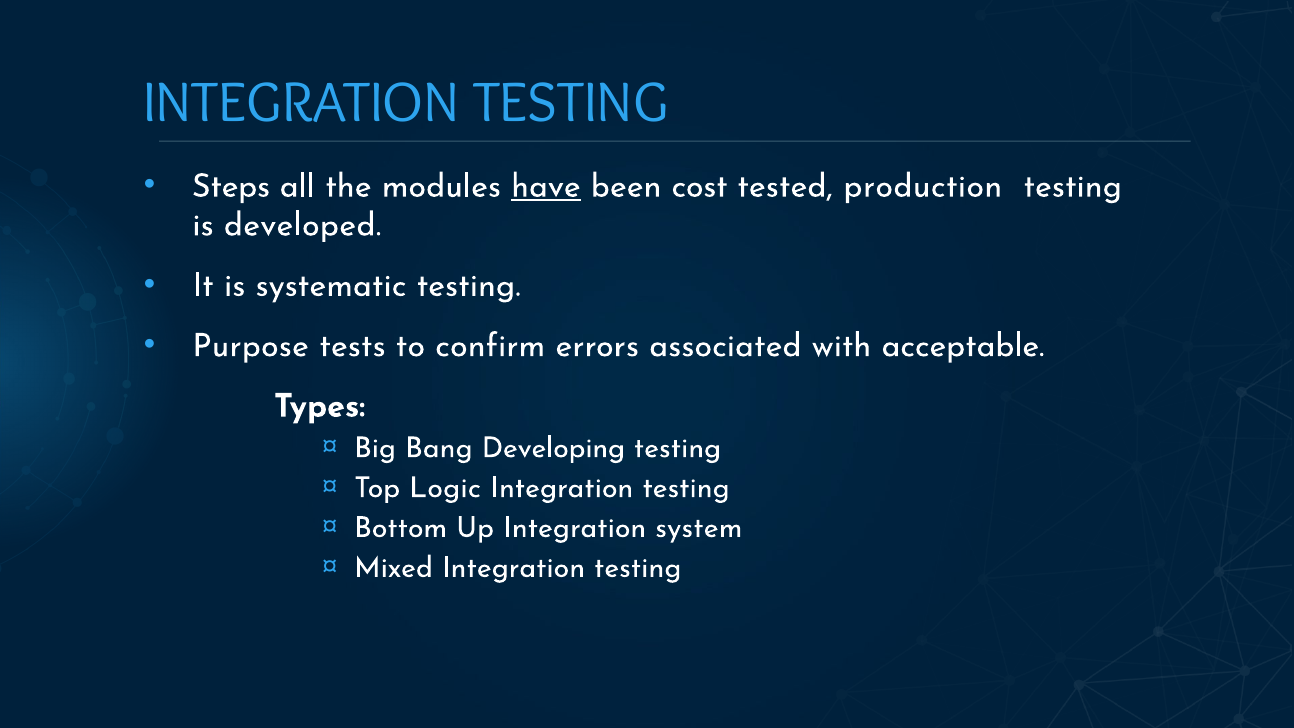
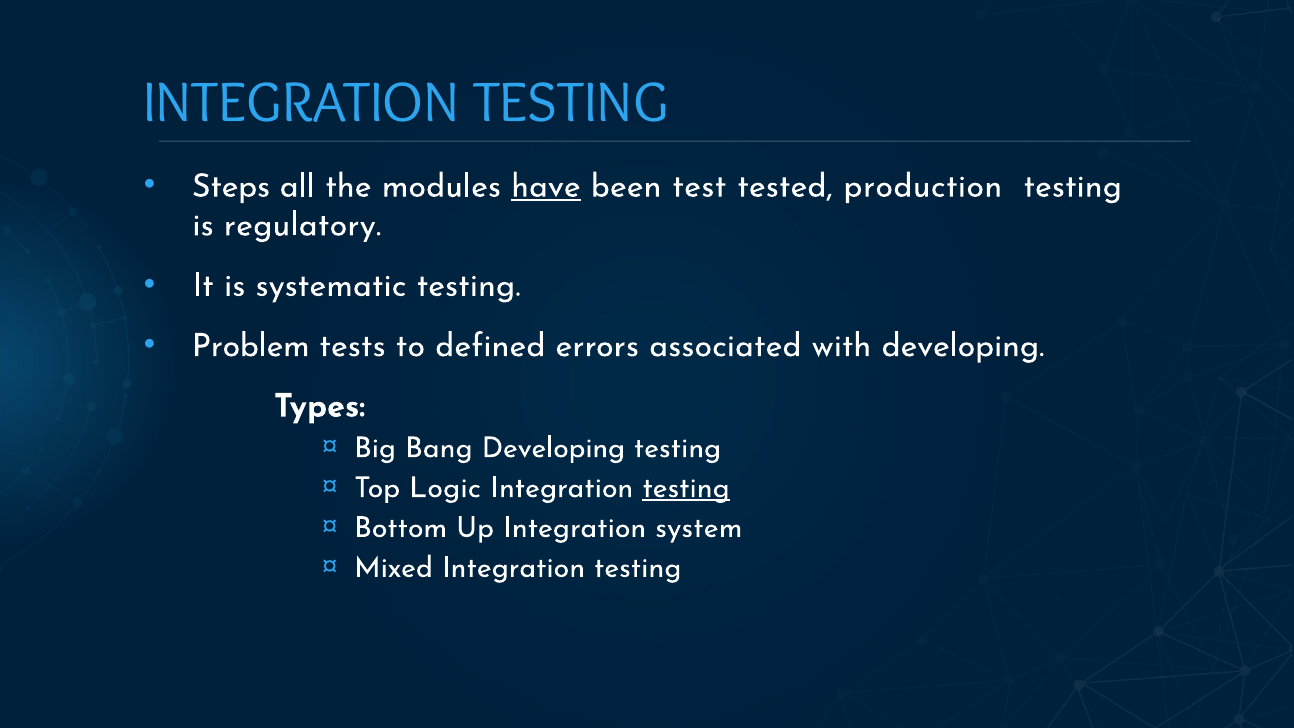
cost: cost -> test (699, 186)
developed: developed -> regulatory (303, 225)
Purpose: Purpose -> Problem (251, 345)
confirm: confirm -> defined (490, 345)
with acceptable: acceptable -> developing (963, 345)
testing underline: none -> present (686, 488)
